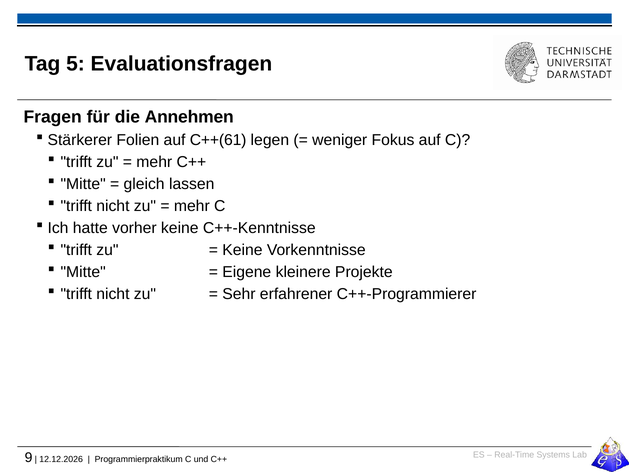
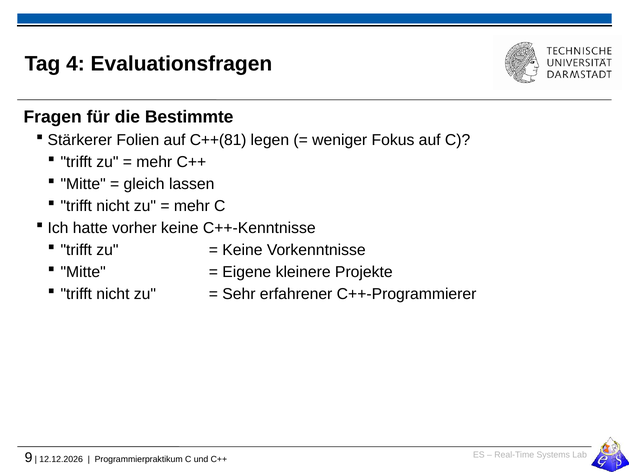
5: 5 -> 4 (75, 64)
Annehmen: Annehmen -> Bestimmte (189, 117)
C++(61: C++(61 -> C++(81 (218, 140)
